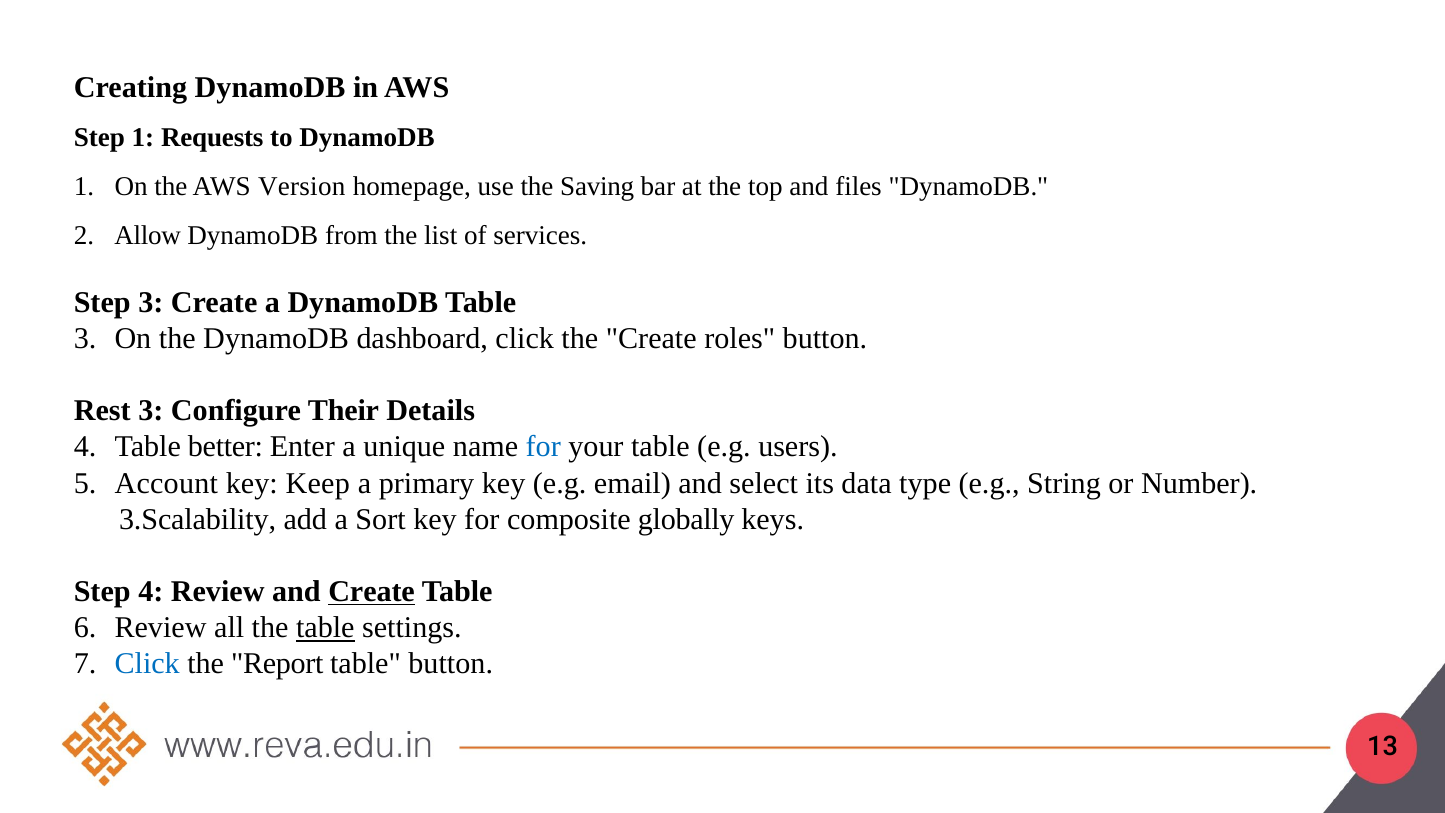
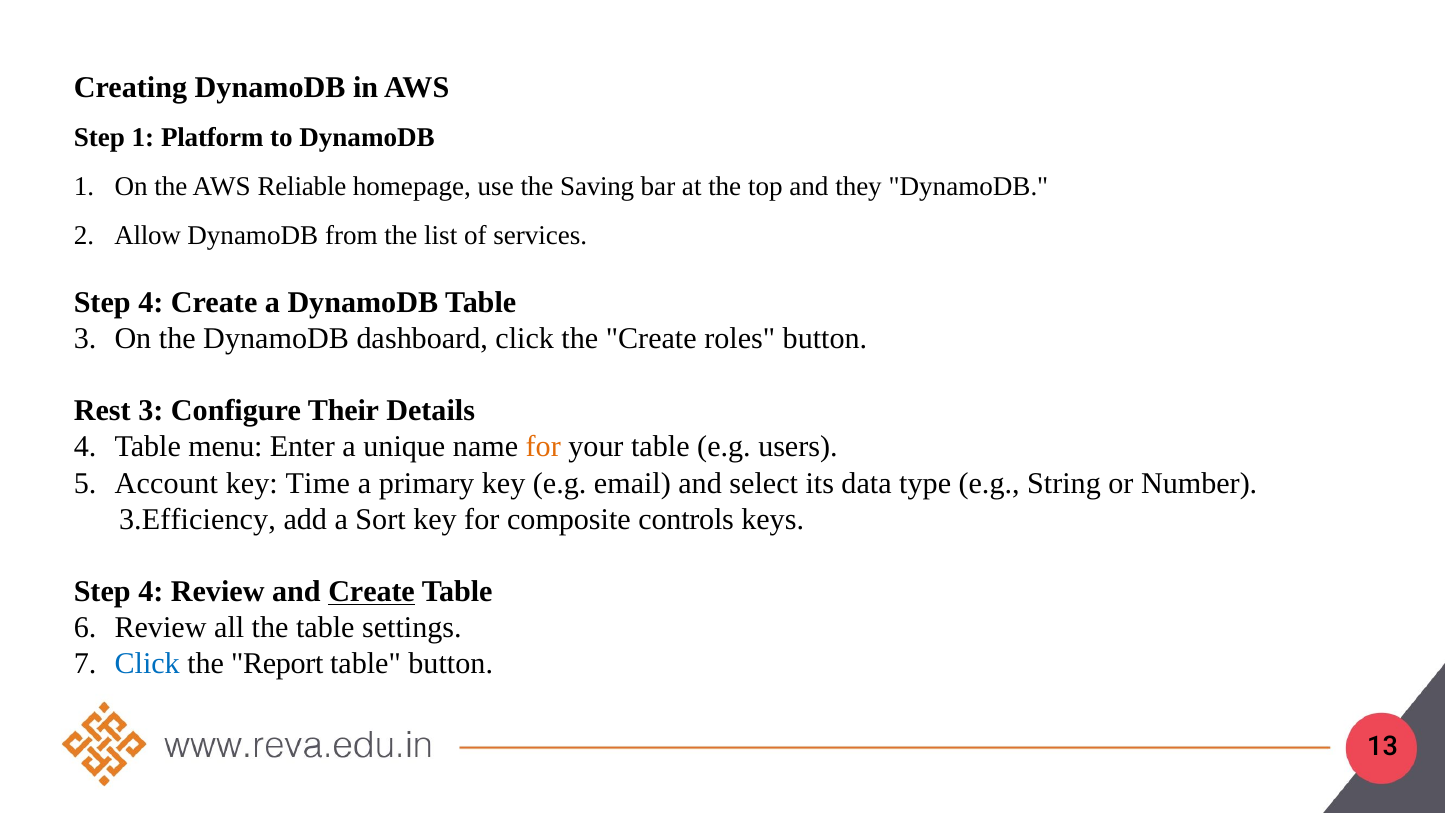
Requests: Requests -> Platform (212, 138)
Version: Version -> Reliable (302, 186)
files: files -> they (859, 186)
3: 3 -> 4 (151, 302)
better: better -> menu (225, 447)
for colour: blue -> orange (543, 447)
Keep: Keep -> Time (318, 483)
3.Scalability: 3.Scalability -> 3.Efficiency (197, 519)
globally: globally -> controls (686, 519)
table underline: present -> none (325, 628)
